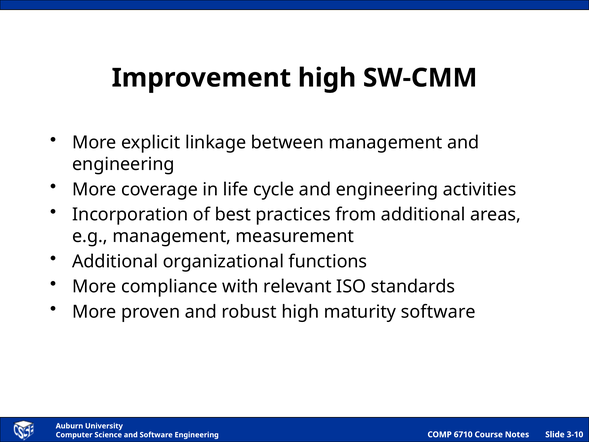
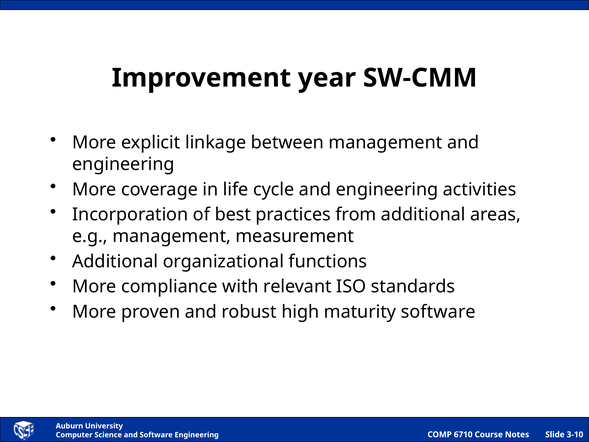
Improvement high: high -> year (327, 78)
